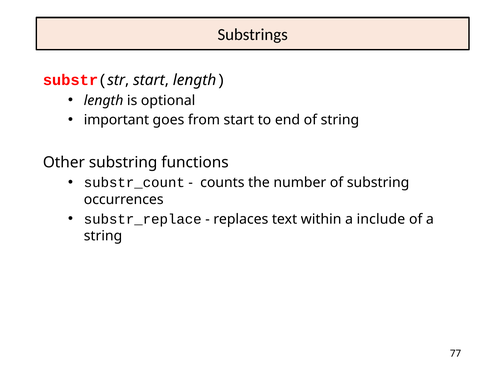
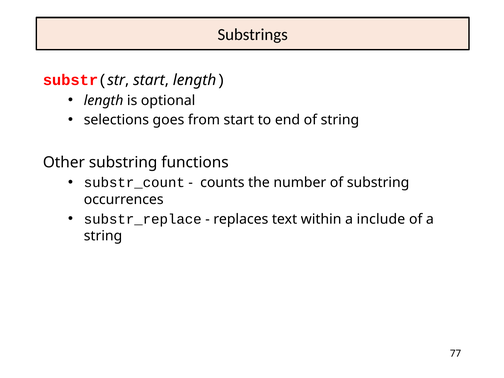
important: important -> selections (116, 120)
